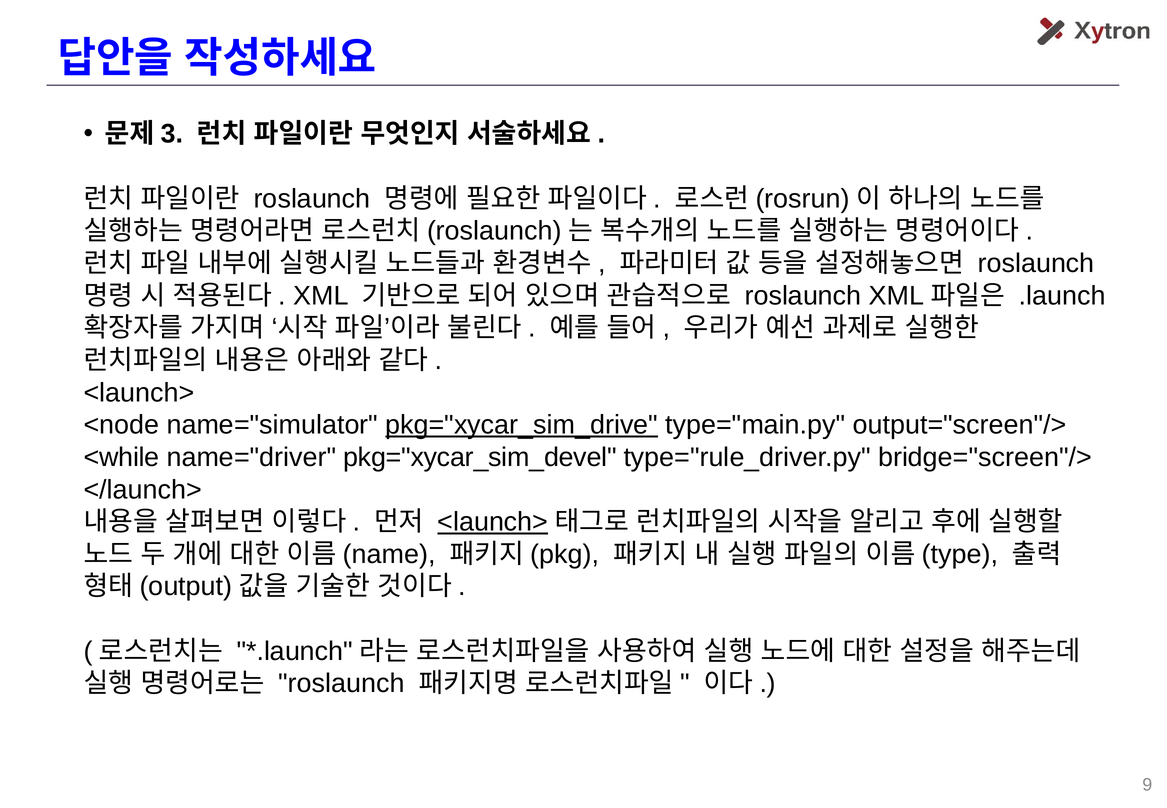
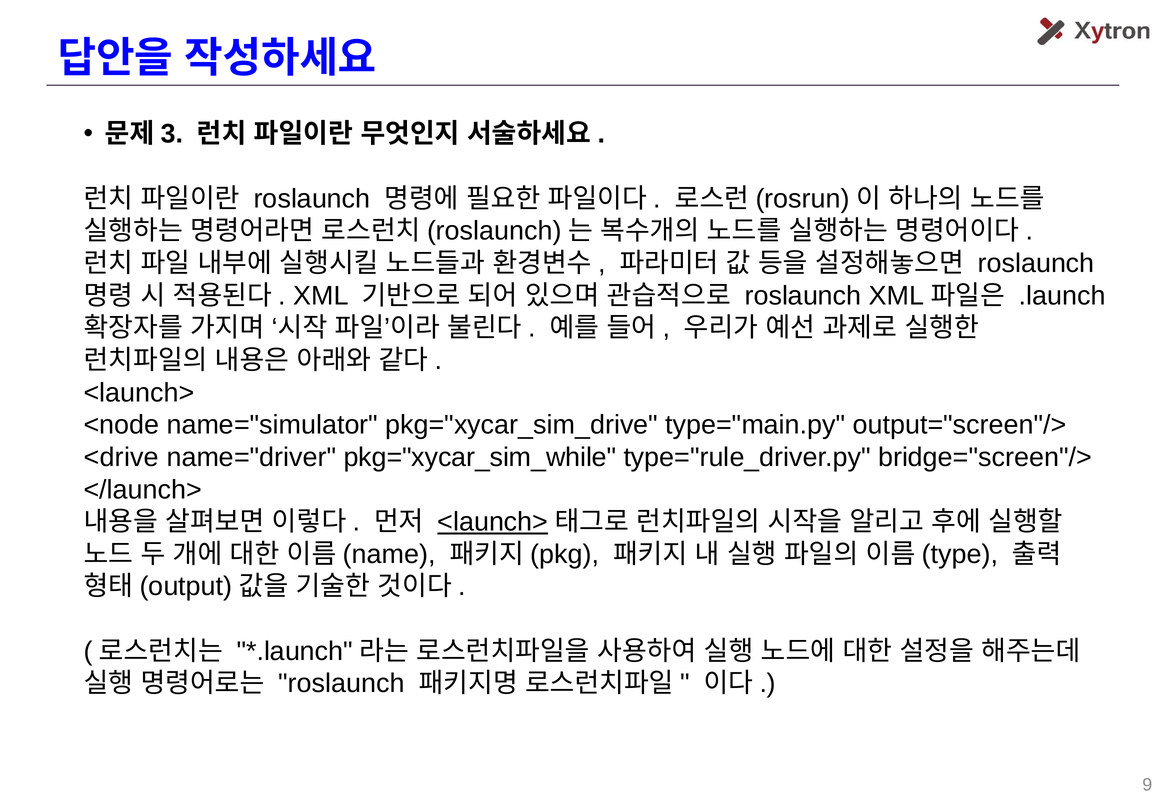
pkg="xycar_sim_drive underline: present -> none (522, 425)
<while: <while -> <drive (121, 457)
pkg="xycar_sim_devel: pkg="xycar_sim_devel -> pkg="xycar_sim_while (480, 457)
